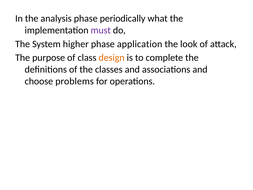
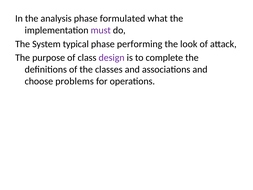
periodically: periodically -> formulated (123, 18)
higher: higher -> typical (76, 44)
application: application -> performing (140, 44)
design colour: orange -> purple (112, 58)
